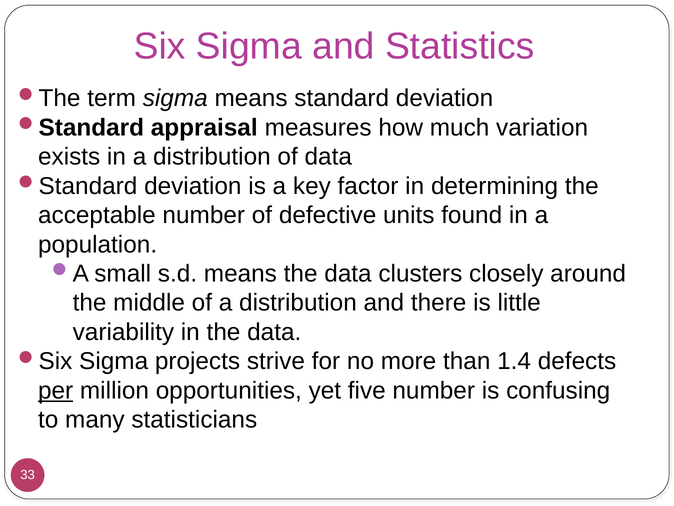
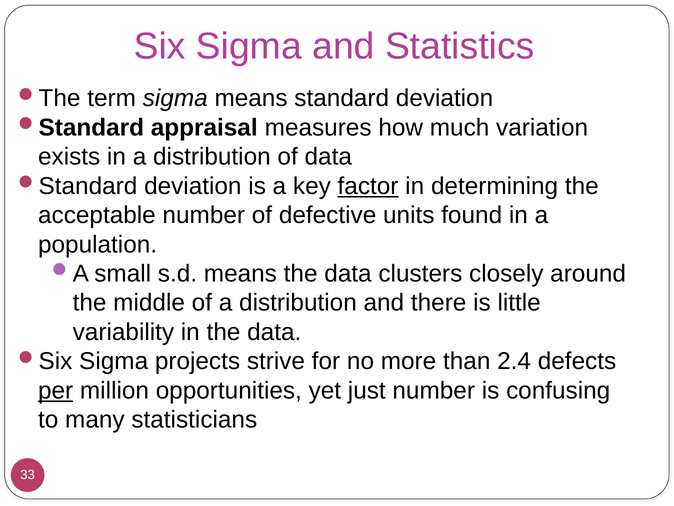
factor underline: none -> present (368, 186)
1.4: 1.4 -> 2.4 (514, 361)
five: five -> just (367, 390)
